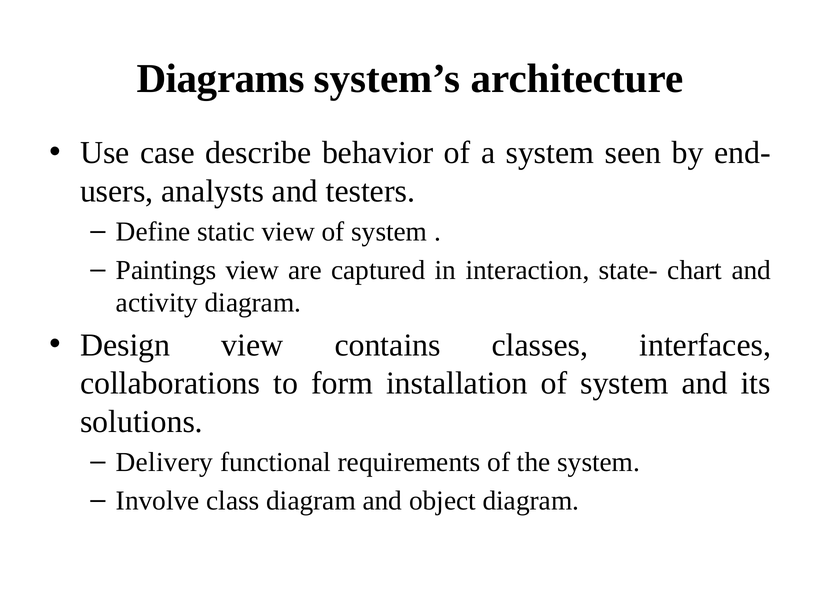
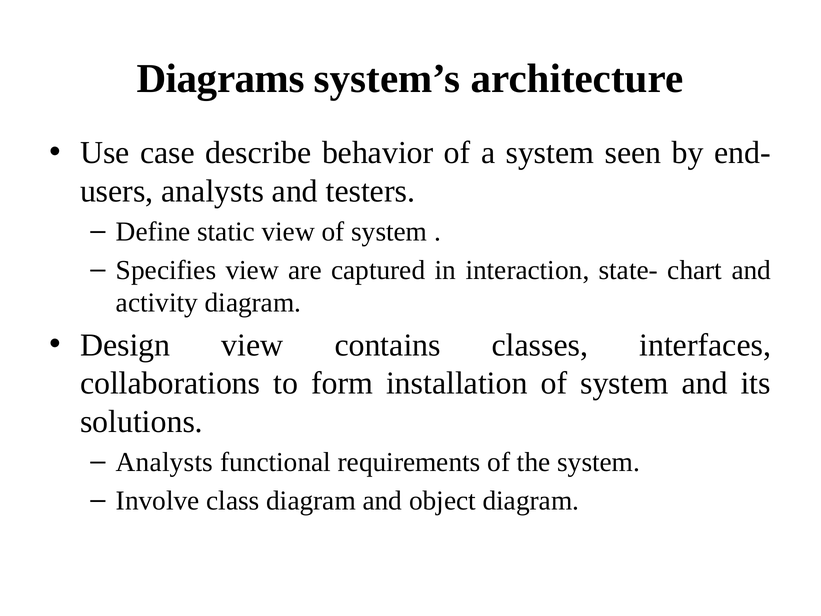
Paintings: Paintings -> Specifies (166, 270)
Delivery: Delivery -> Analysts (165, 462)
